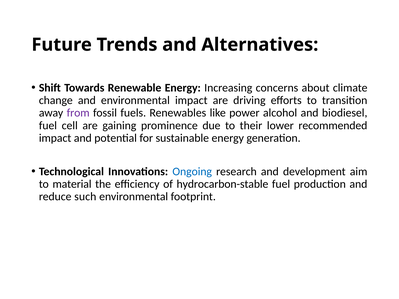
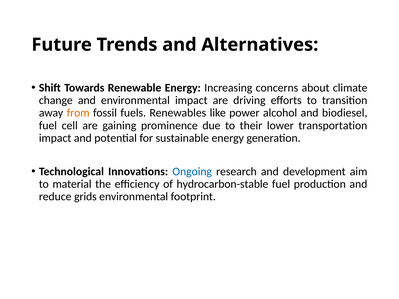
from colour: purple -> orange (78, 113)
recommended: recommended -> transportation (333, 126)
such: such -> grids (85, 197)
